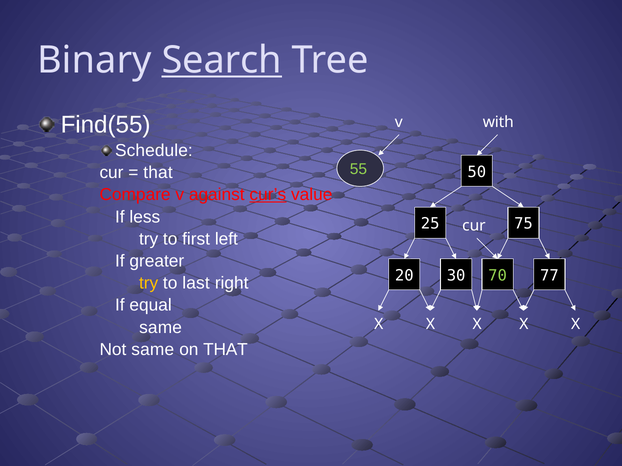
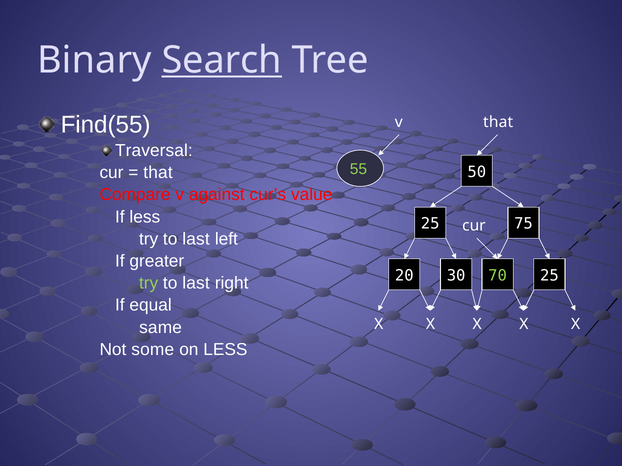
with: with -> that (498, 122)
Schedule: Schedule -> Traversal (154, 151)
cur’s underline: present -> none (268, 195)
first: first -> last (196, 239)
20 77: 77 -> 25 (549, 276)
try colour: yellow -> light green (149, 283)
Not same: same -> some (153, 350)
on THAT: THAT -> LESS (225, 350)
